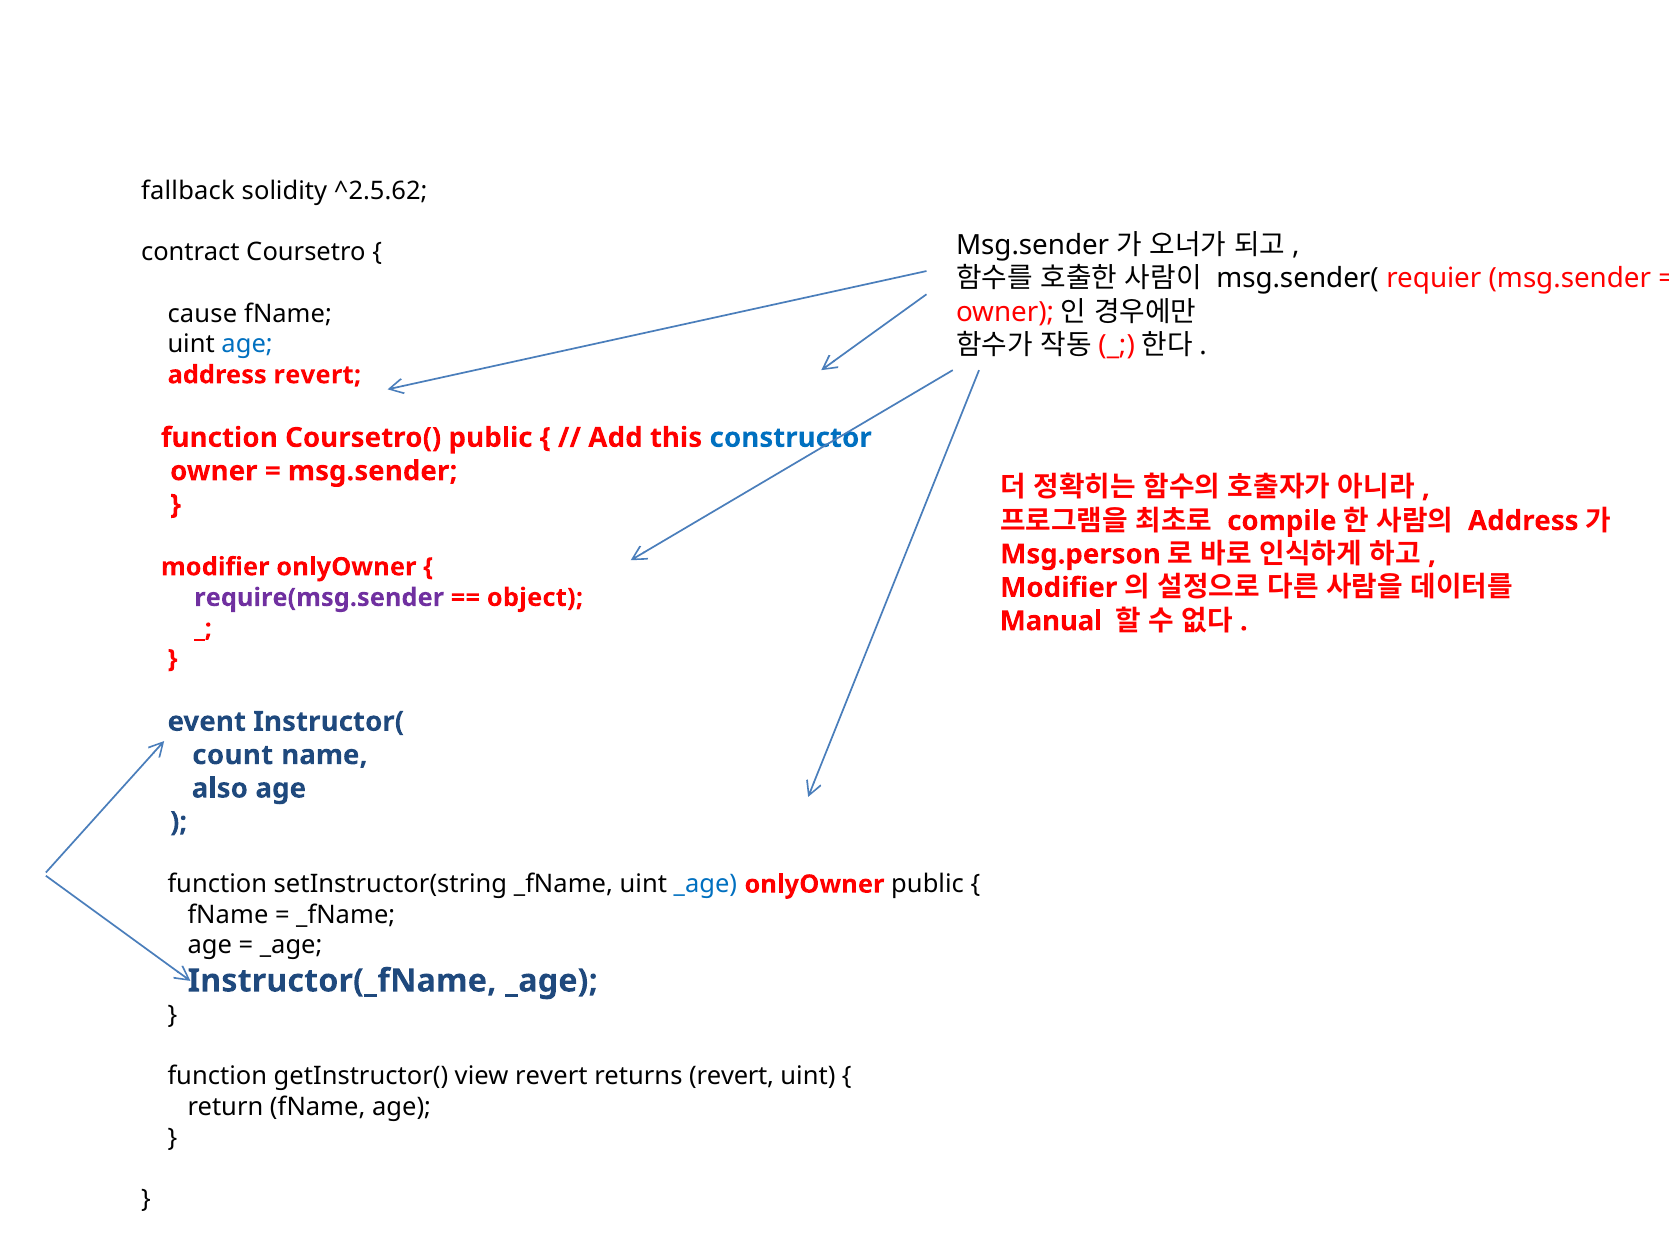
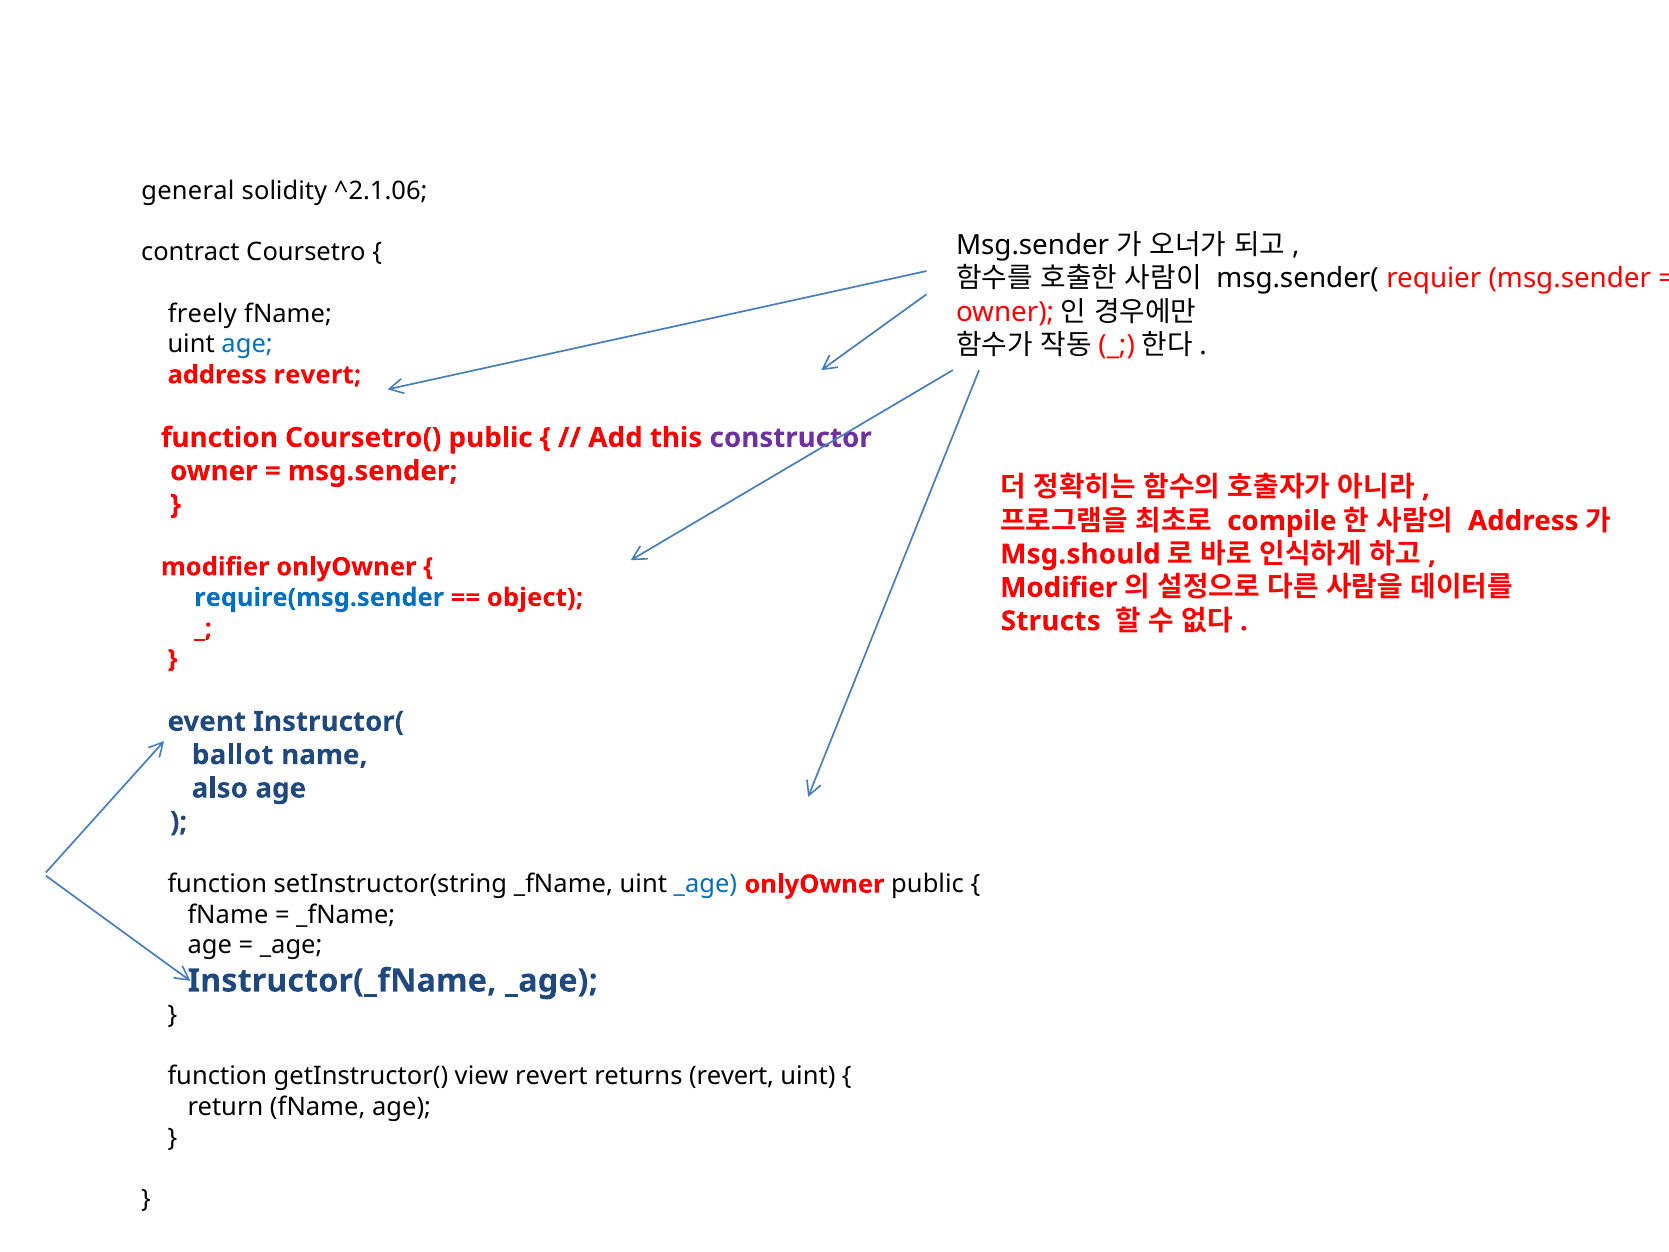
fallback: fallback -> general (188, 191)
^2.5.62: ^2.5.62 -> ^2.1.06 (381, 191)
cause: cause -> freely (202, 314)
constructor colour: blue -> purple (791, 438)
Msg.person: Msg.person -> Msg.should (1080, 554)
require(msg.sender colour: purple -> blue (319, 597)
Manual: Manual -> Structs (1051, 621)
count: count -> ballot (233, 755)
